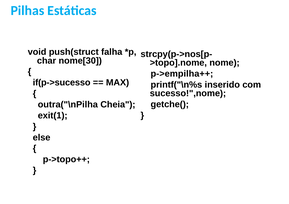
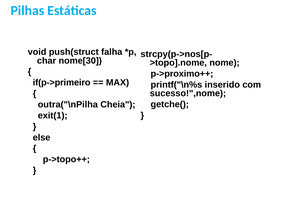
p->empilha++: p->empilha++ -> p->proximo++ (182, 74)
if(p->sucesso: if(p->sucesso -> if(p->primeiro (62, 83)
